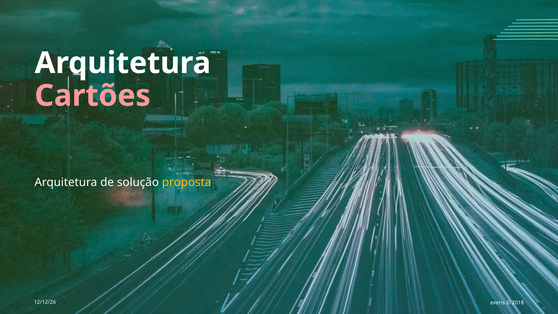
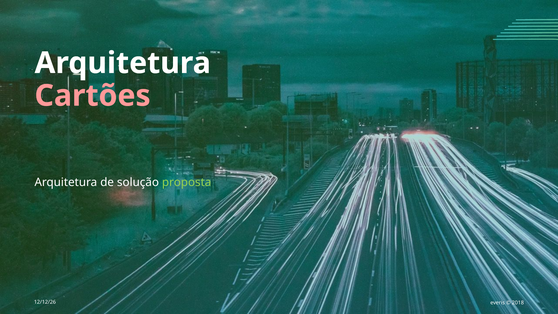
proposta colour: yellow -> light green (187, 182)
